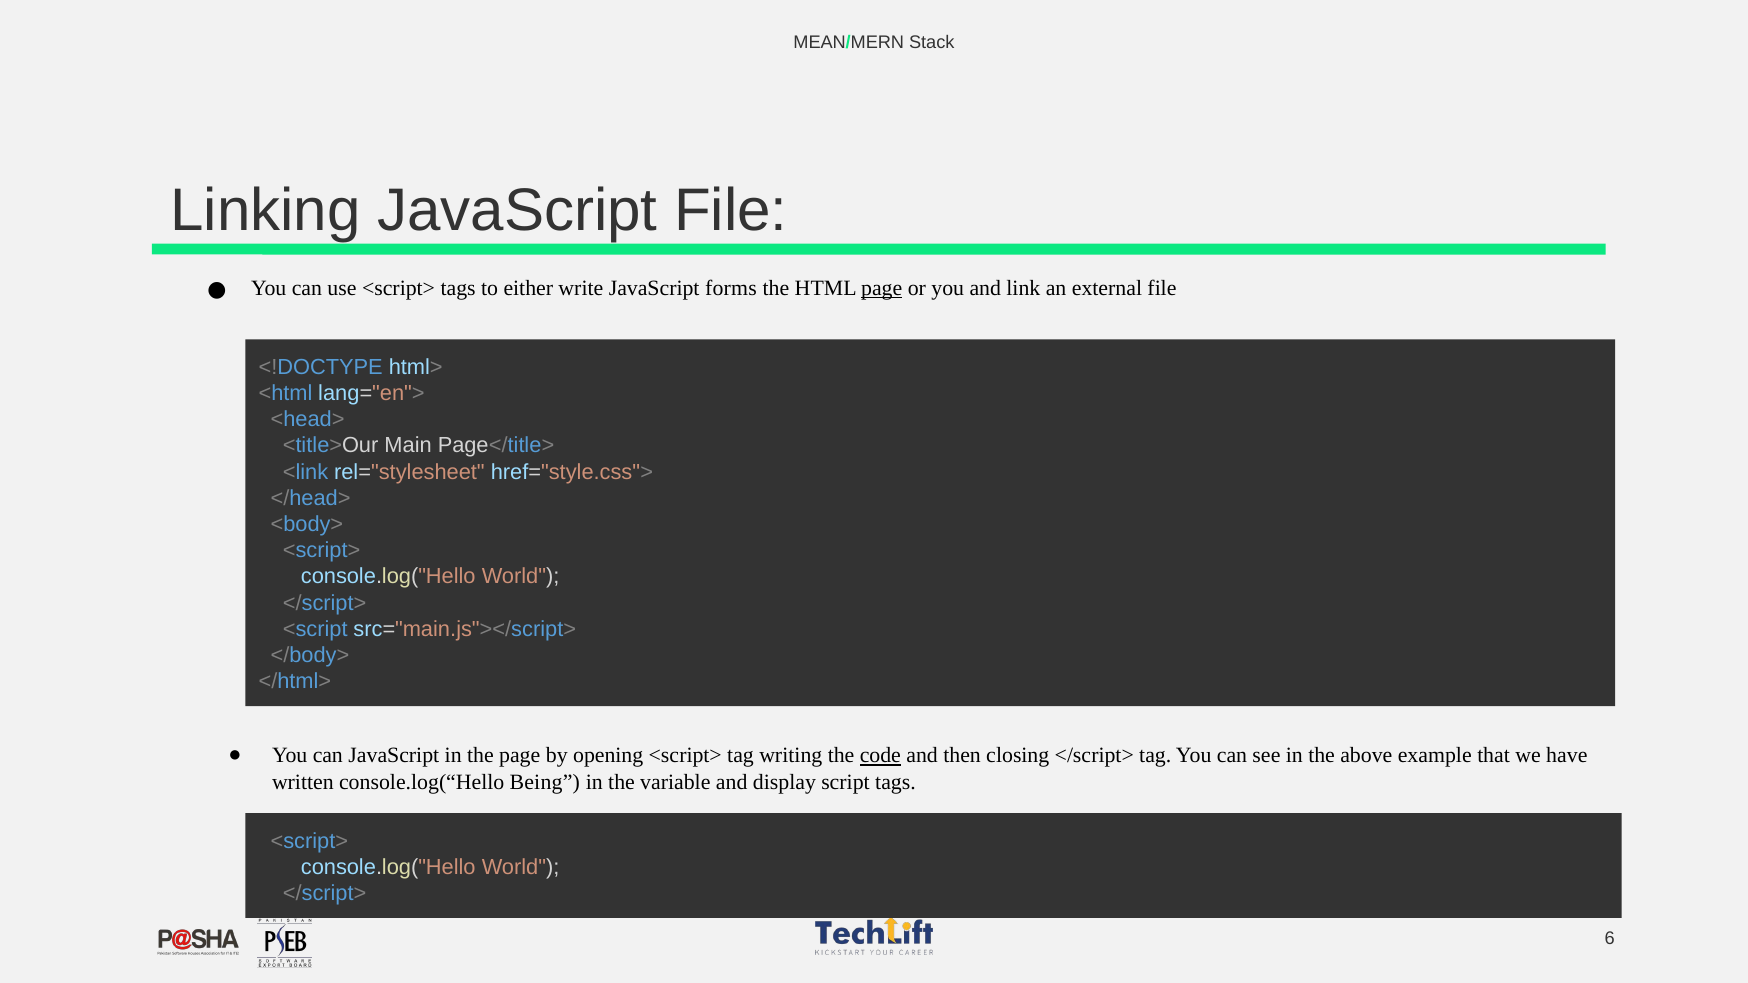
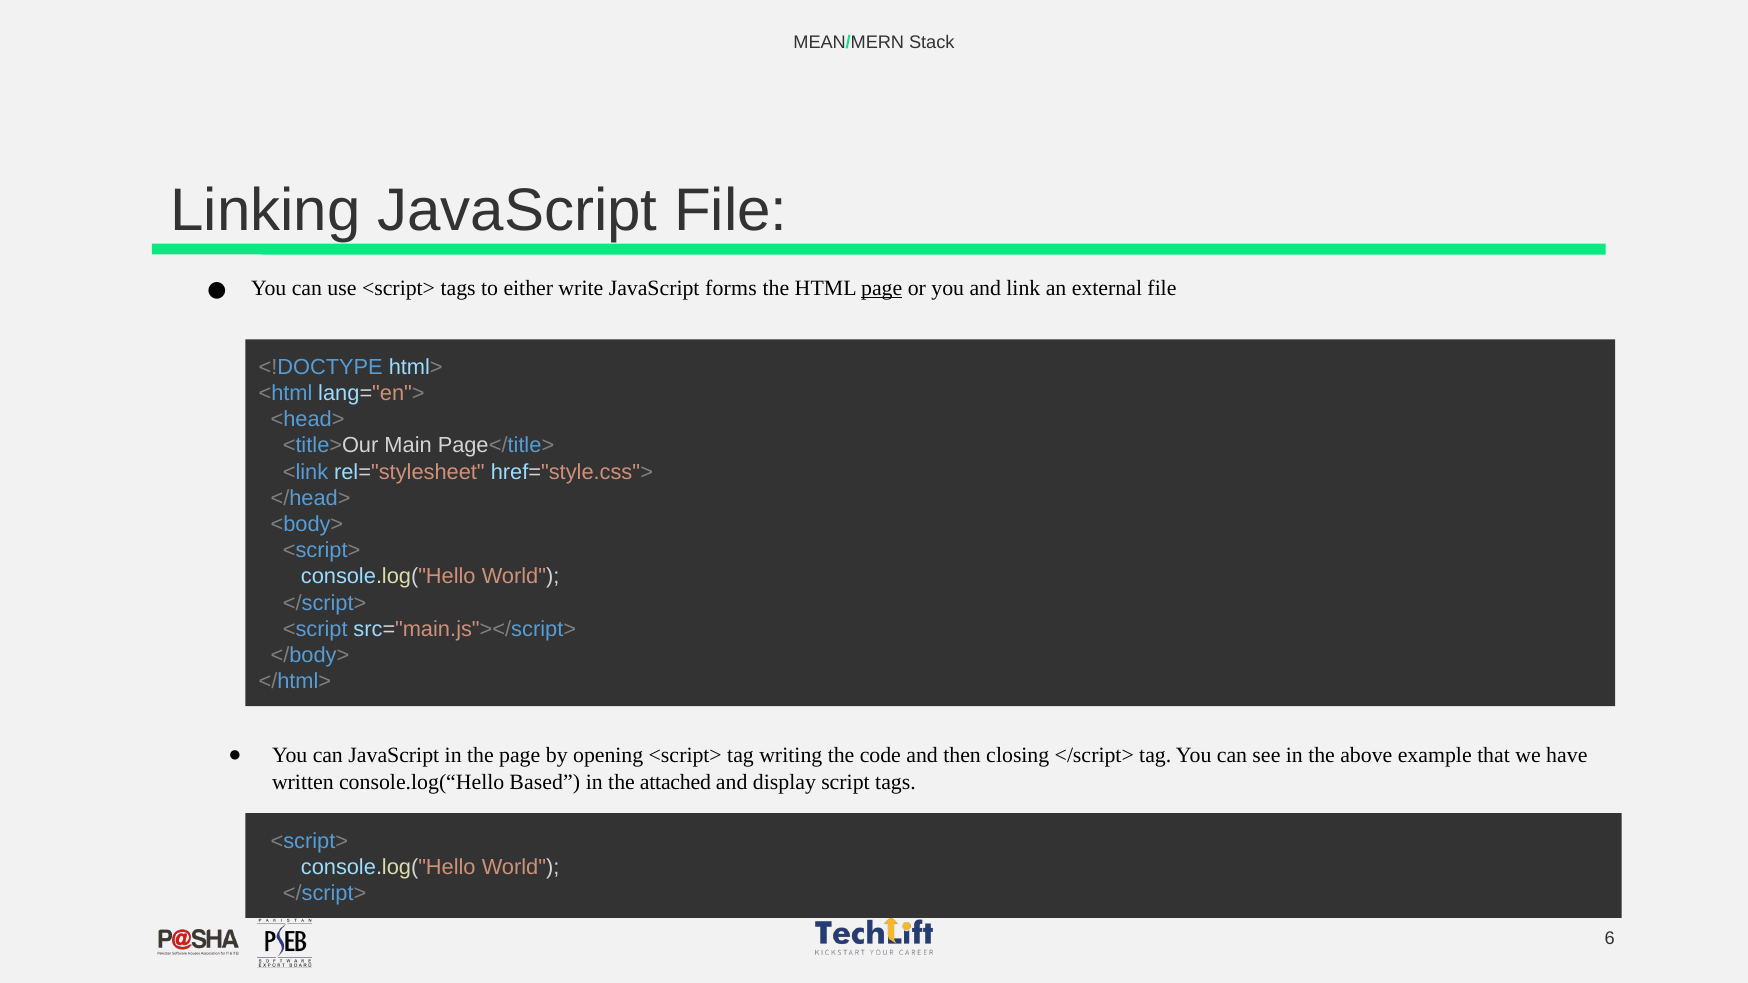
code underline: present -> none (880, 756)
Being: Being -> Based (545, 782)
variable: variable -> attached (675, 782)
